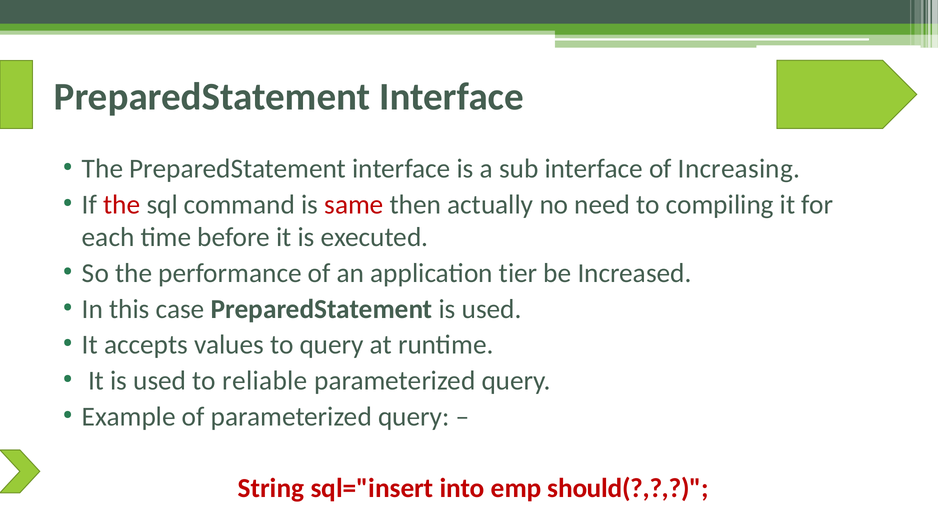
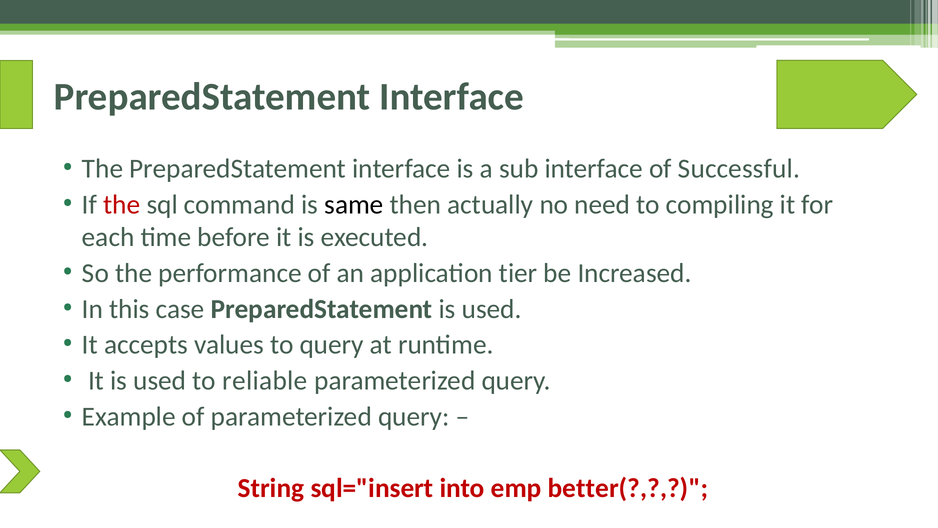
Increasing: Increasing -> Successful (739, 169)
same colour: red -> black (354, 204)
should(: should( -> better( (628, 488)
